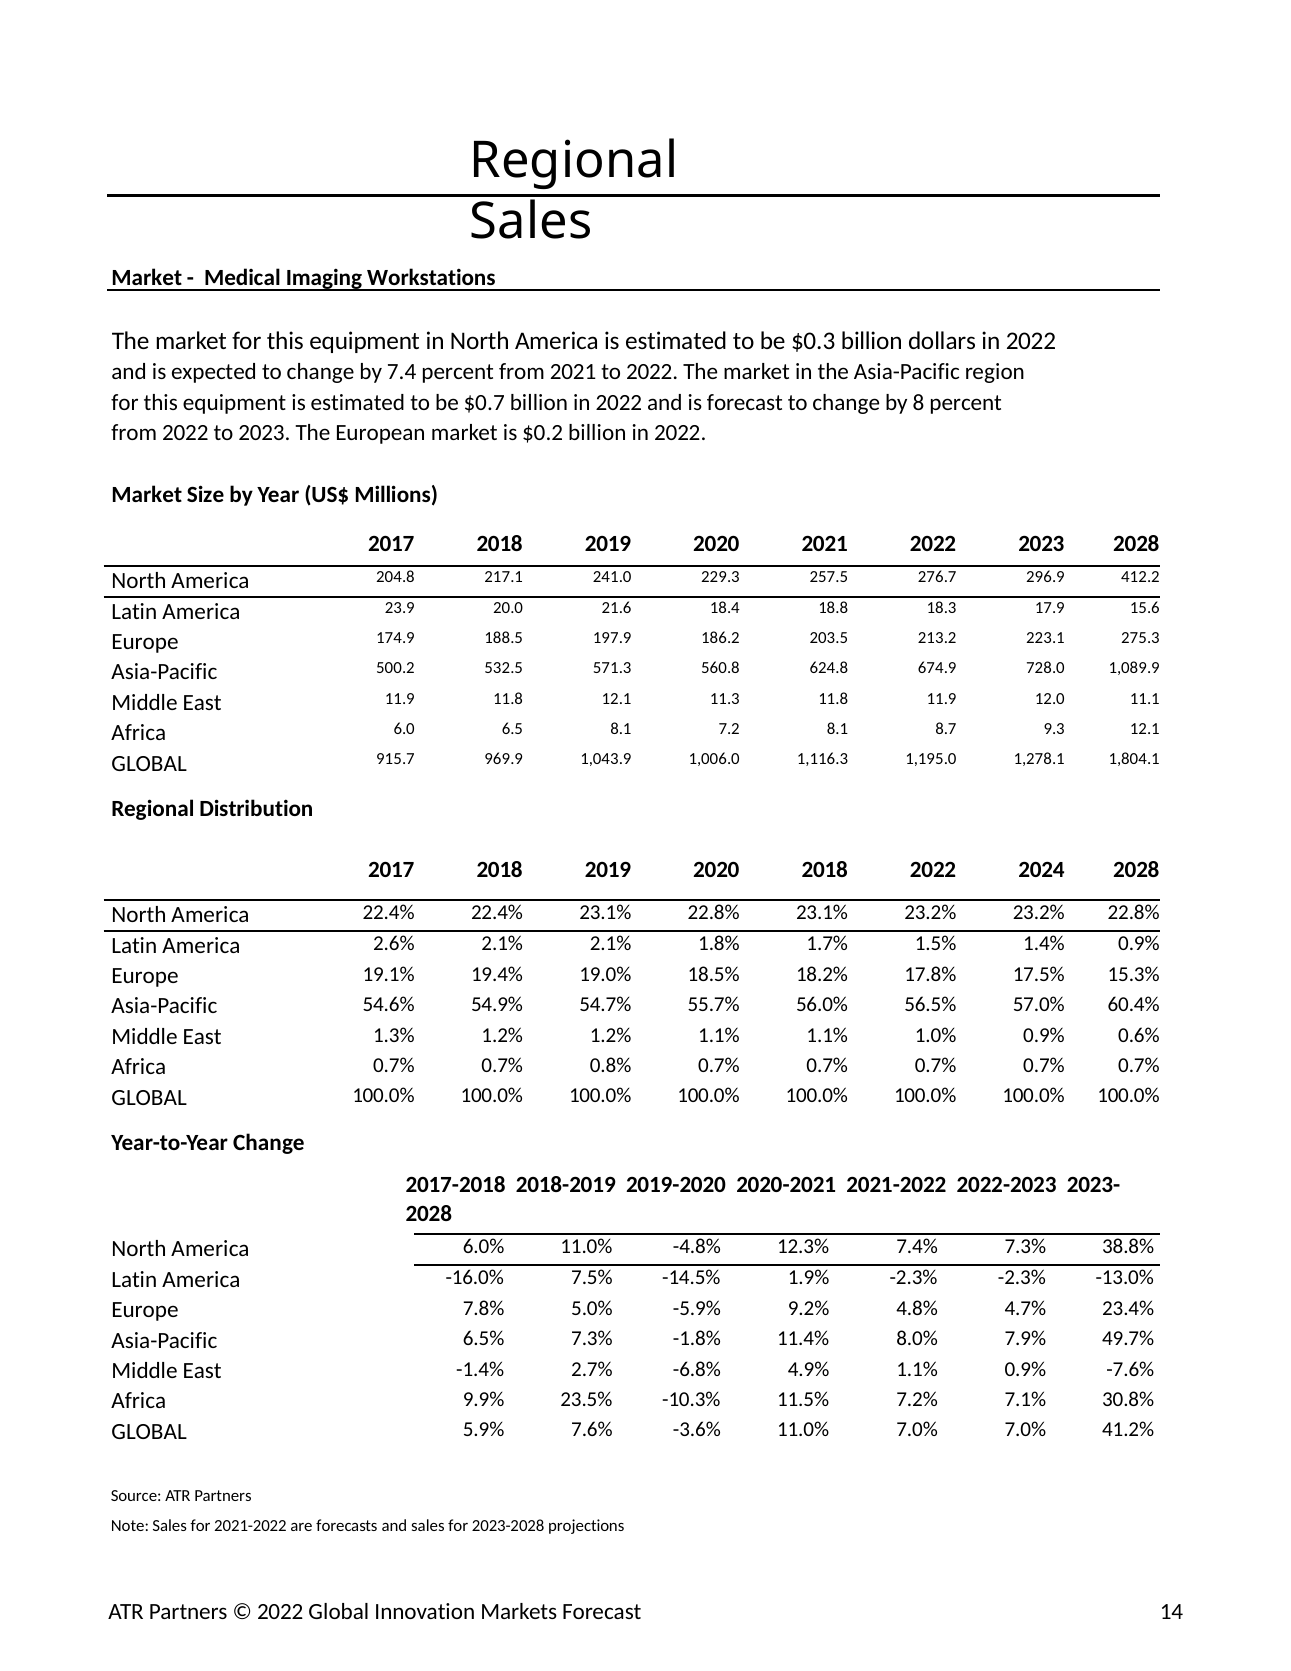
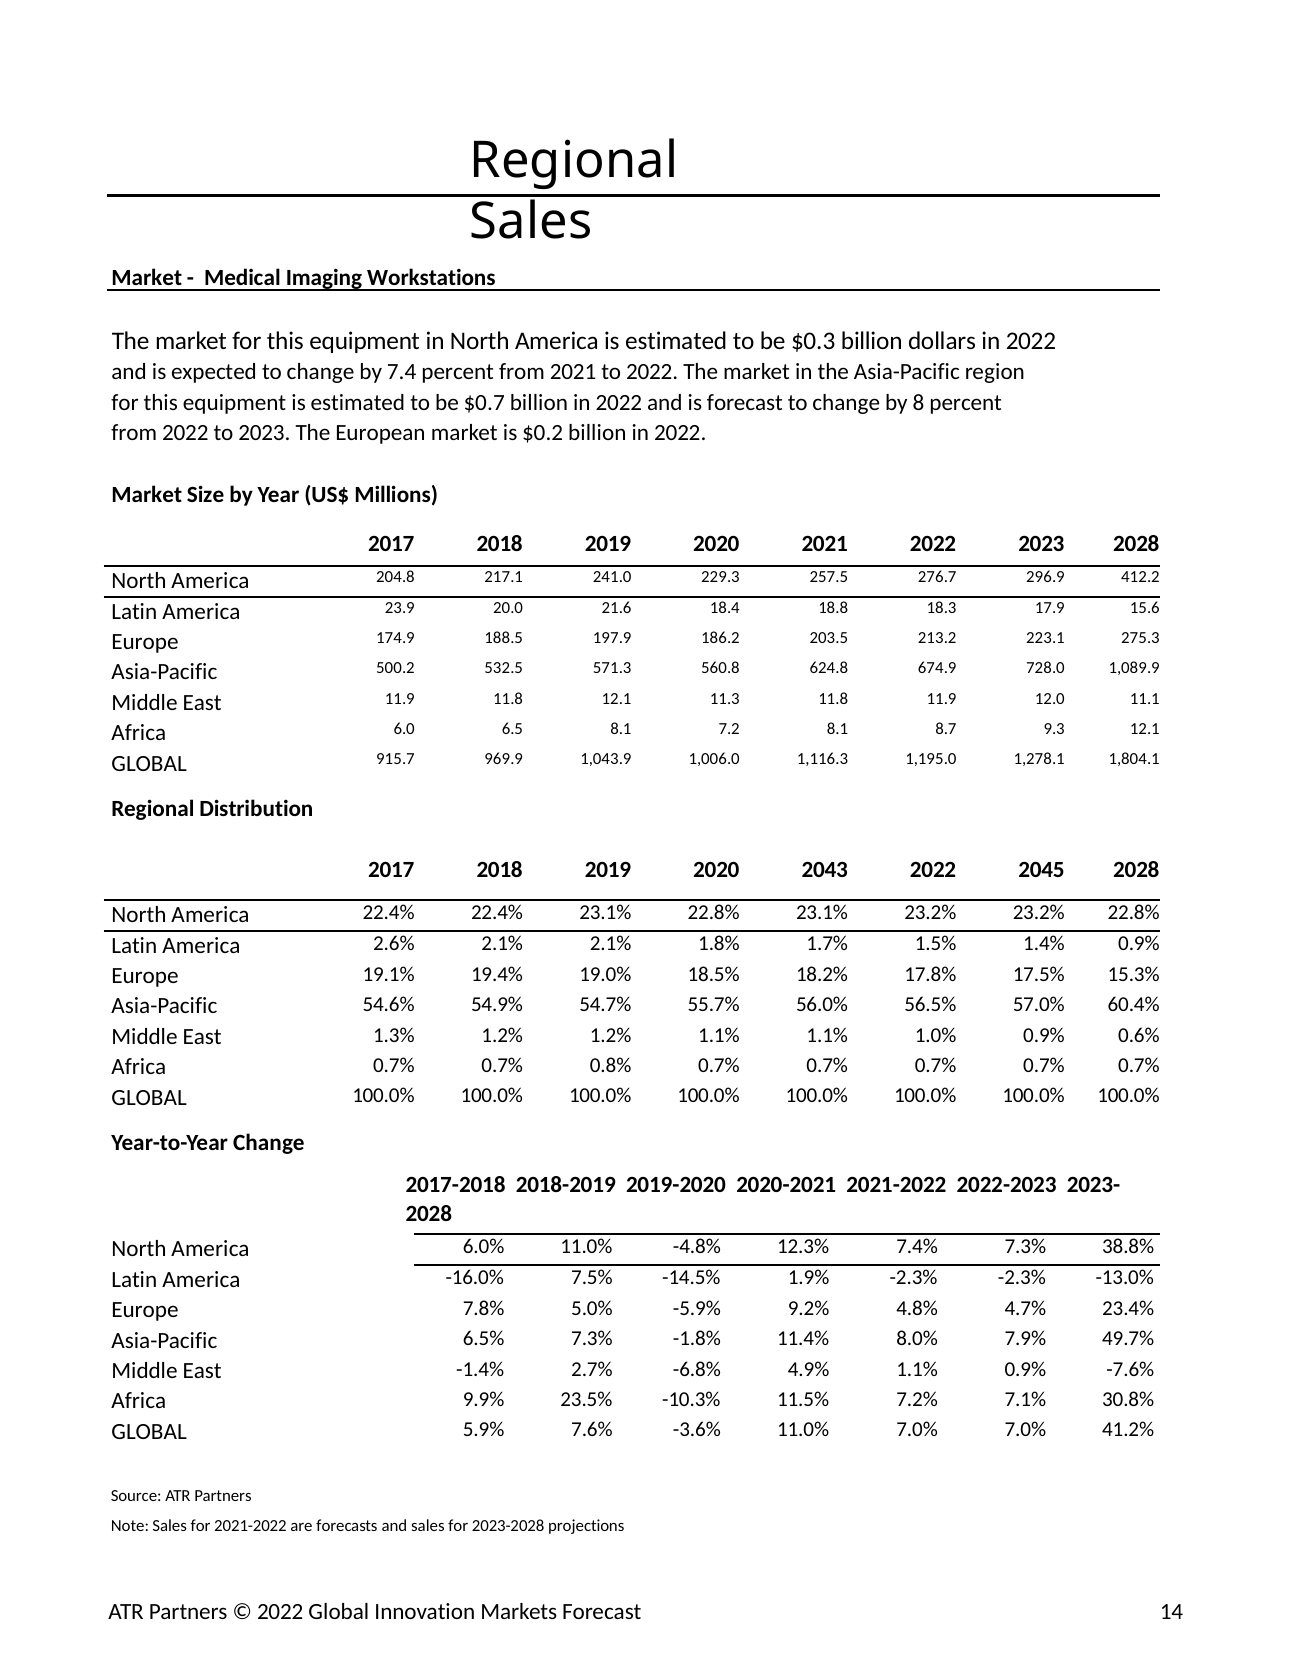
2020 2018: 2018 -> 2043 (825, 870)
2024: 2024 -> 2045 (1041, 870)
